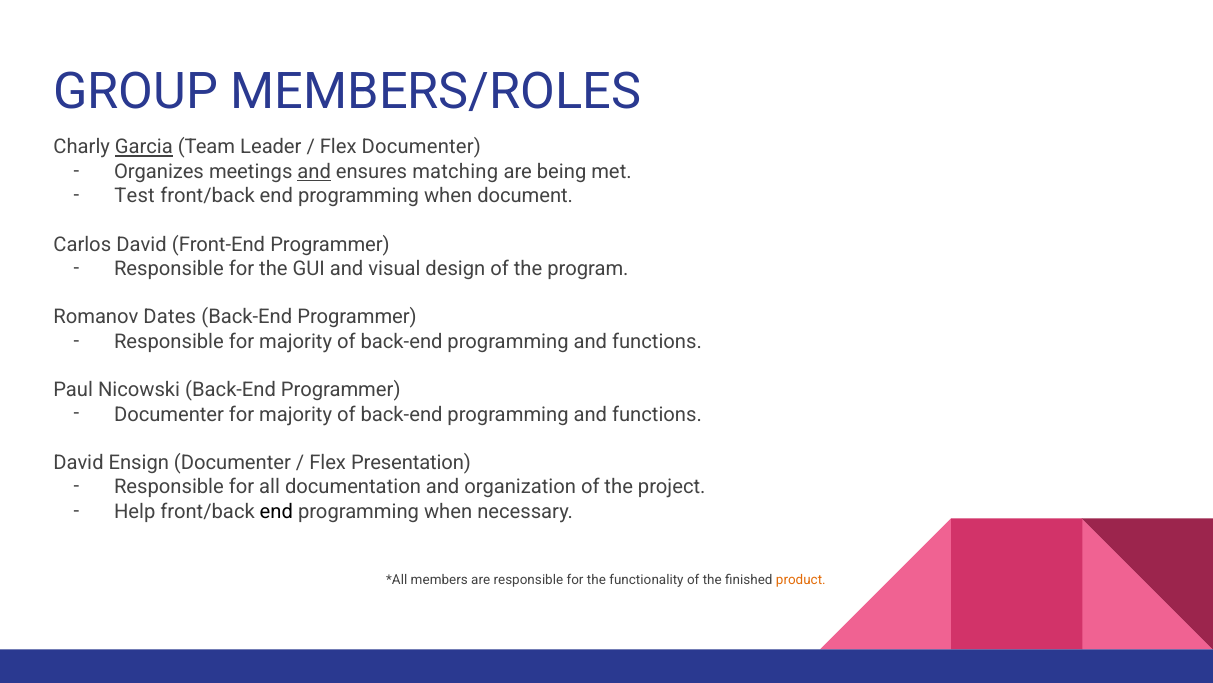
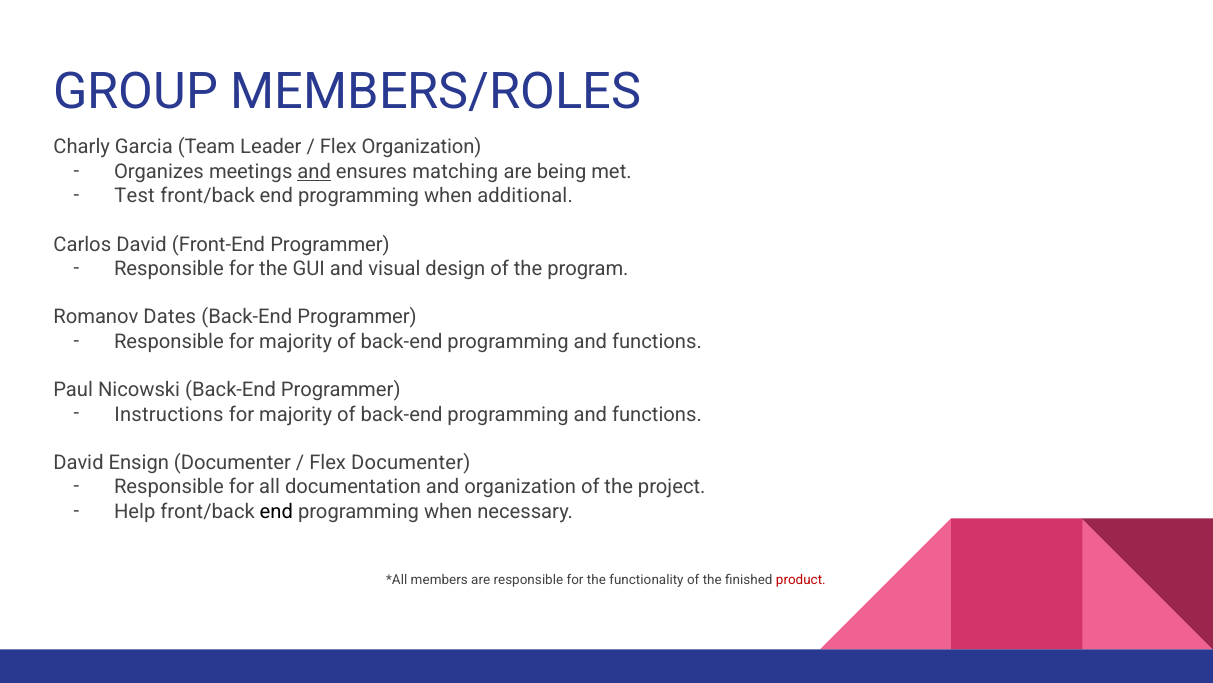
Garcia underline: present -> none (144, 147)
Flex Documenter: Documenter -> Organization (421, 147)
document: document -> additional (525, 196)
Documenter: Documenter -> Instructions (169, 414)
Flex Presentation: Presentation -> Documenter (411, 463)
product colour: orange -> red (801, 579)
